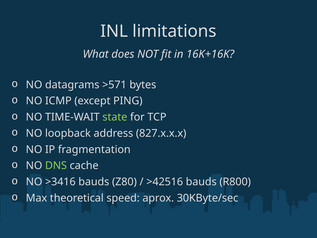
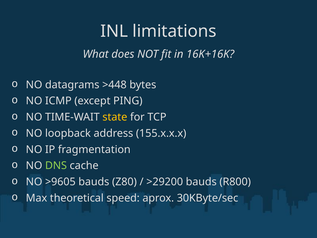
>571: >571 -> >448 (114, 85)
state colour: light green -> yellow (115, 117)
827.x.x.x: 827.x.x.x -> 155.x.x.x (161, 133)
>3416: >3416 -> >9605 (60, 182)
>42516: >42516 -> >29200 (165, 182)
